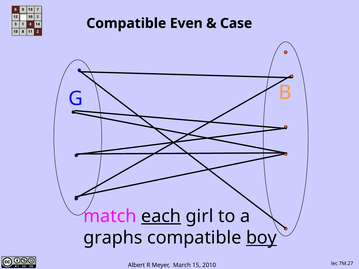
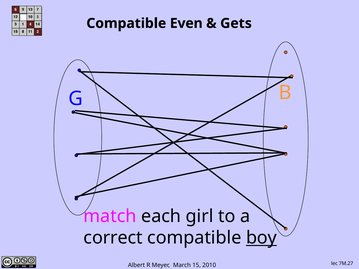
Case: Case -> Gets (236, 23)
each underline: present -> none (161, 216)
graphs: graphs -> correct (113, 238)
